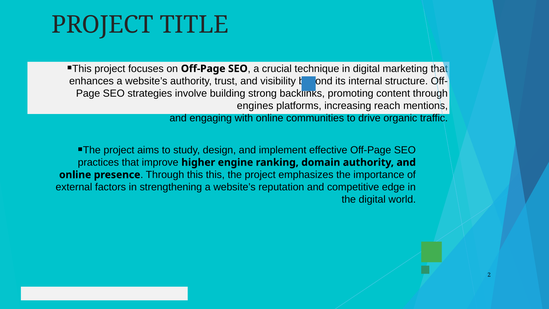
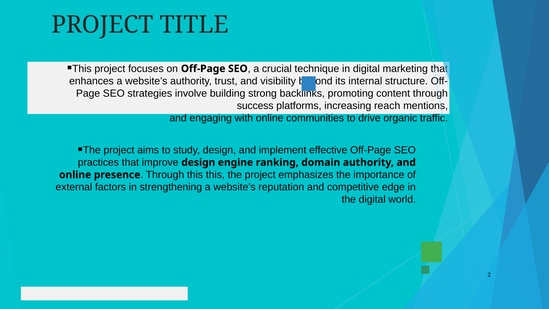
engines: engines -> success (255, 106)
improve higher: higher -> design (198, 162)
